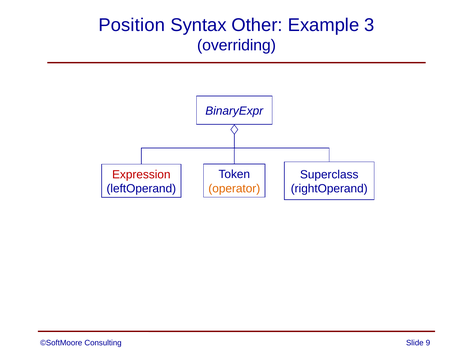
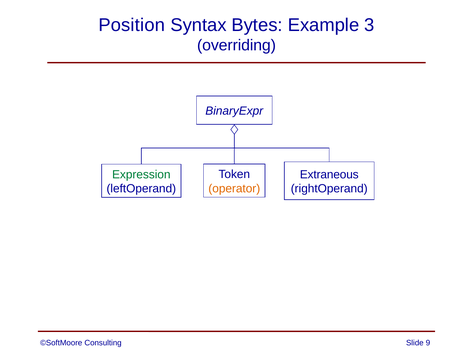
Other: Other -> Bytes (257, 25)
Expression colour: red -> green (141, 174)
Superclass: Superclass -> Extraneous (329, 174)
